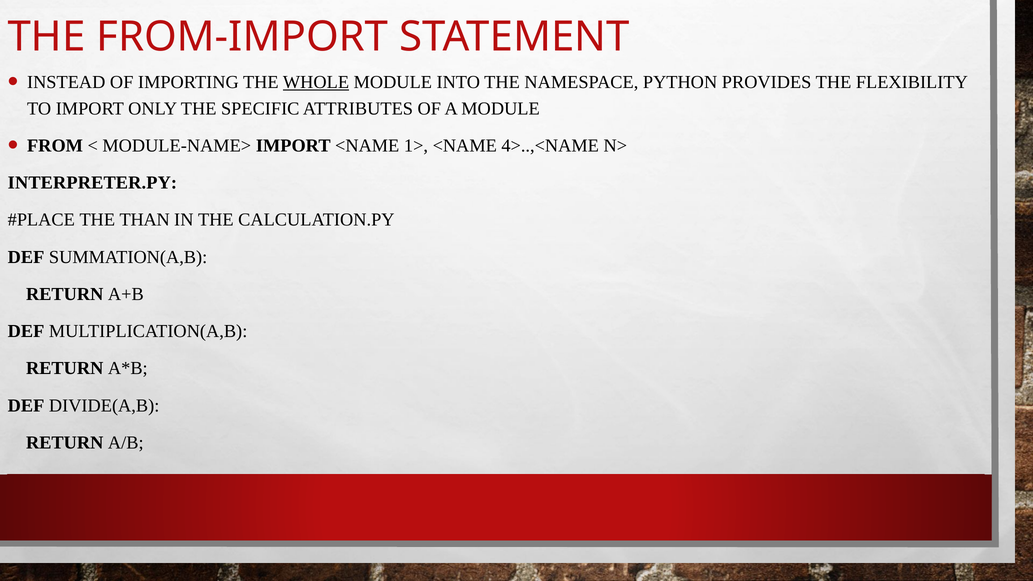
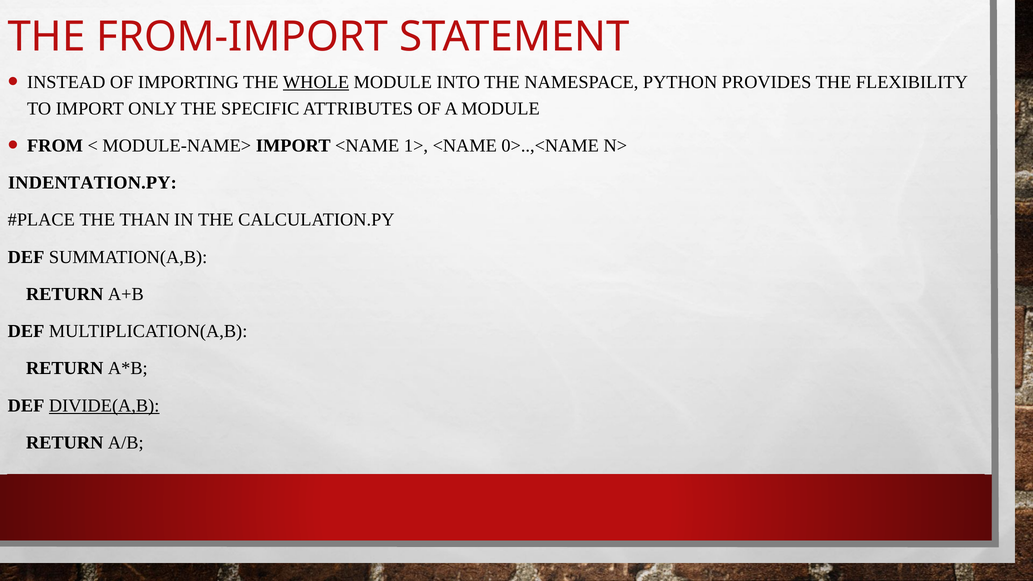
4>..,<NAME: 4>..,<NAME -> 0>..,<NAME (550, 146)
INTERPRETER.PY: INTERPRETER.PY -> INDENTATION.PY (92, 183)
DIVIDE(A,B underline: none -> present (104, 406)
